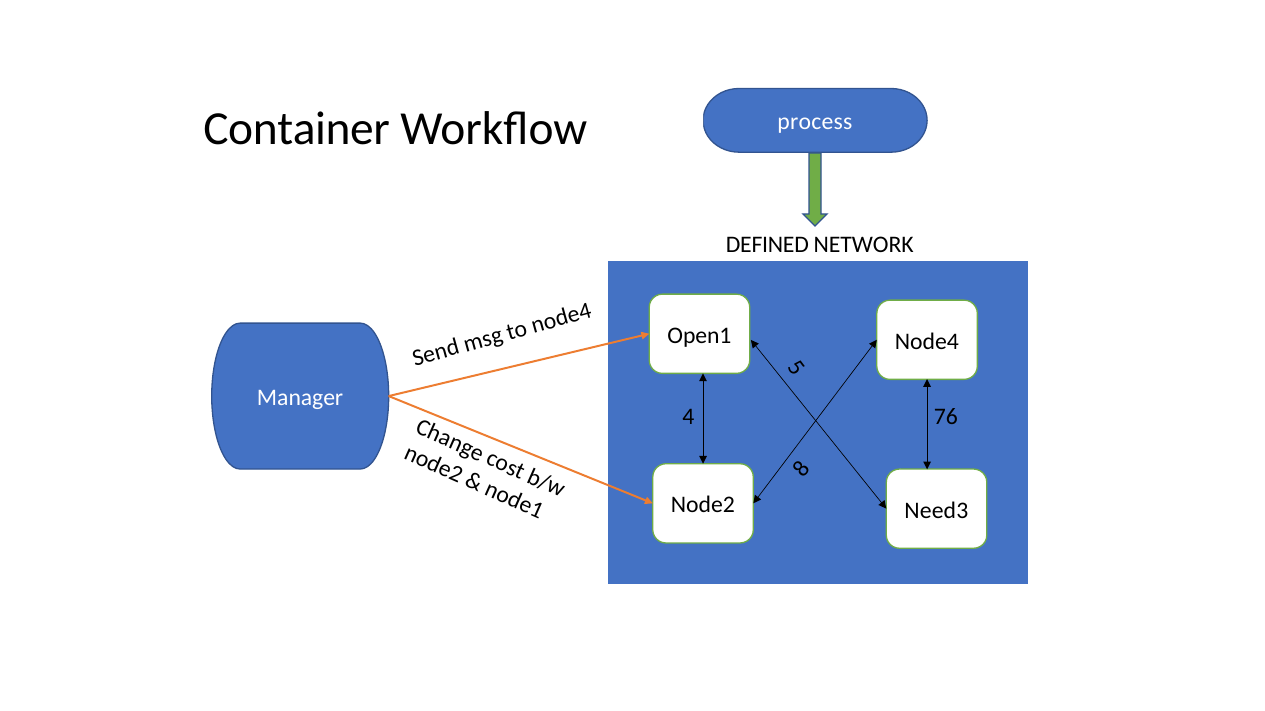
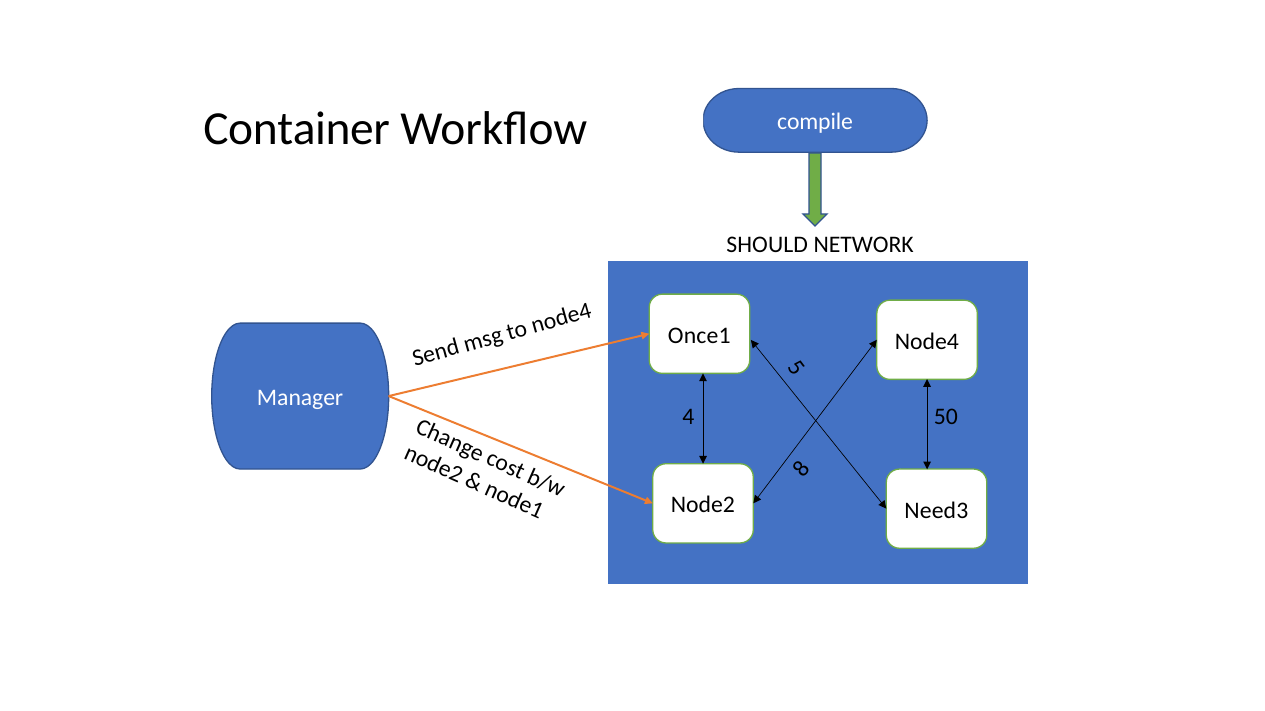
process: process -> compile (815, 122)
DEFINED: DEFINED -> SHOULD (767, 245)
Open1: Open1 -> Once1 (699, 336)
76: 76 -> 50 (946, 417)
